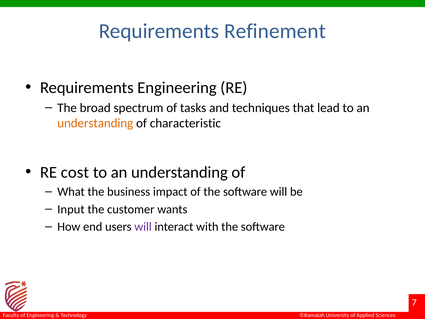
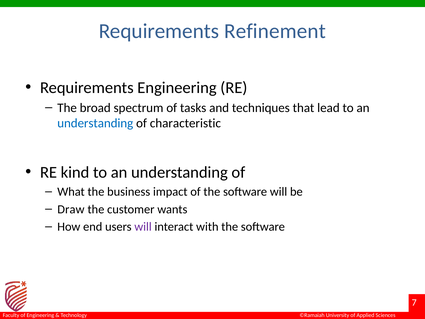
understanding colour: orange -> blue (95, 123)
cost: cost -> kind (75, 172)
Input: Input -> Draw (71, 209)
